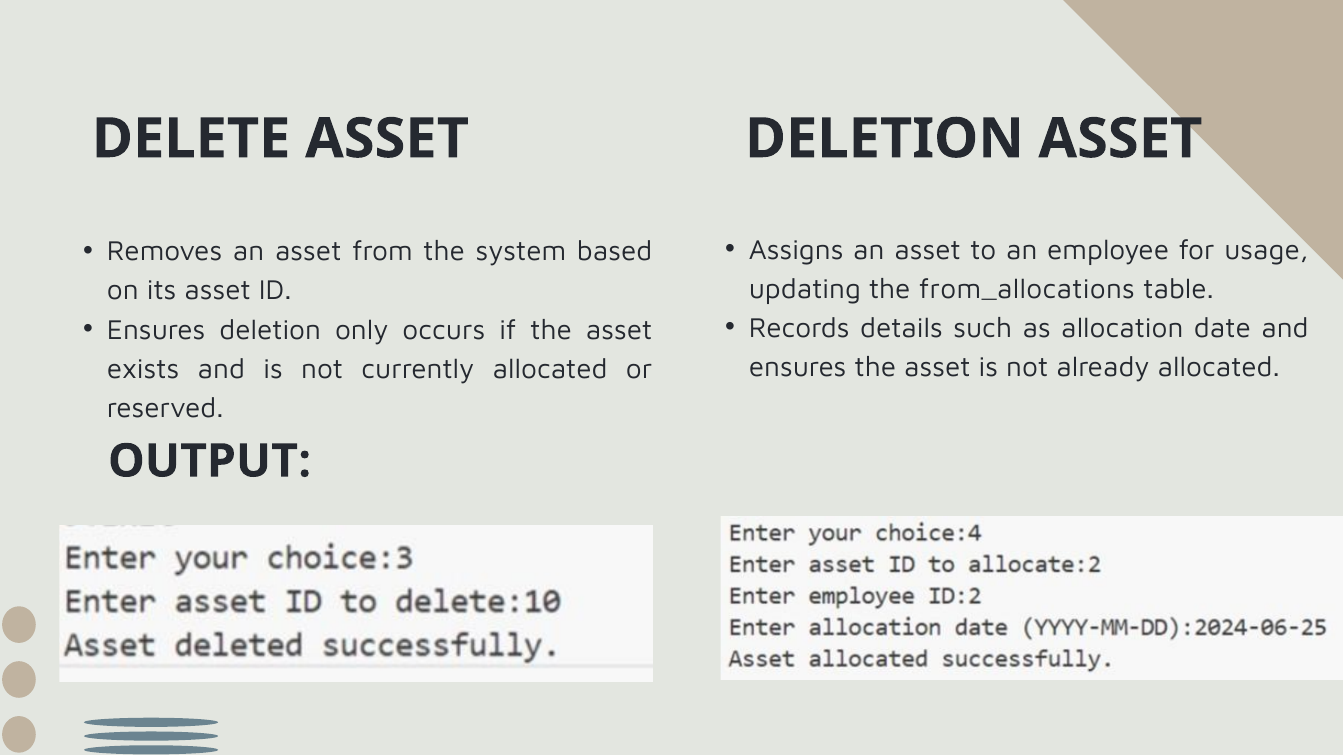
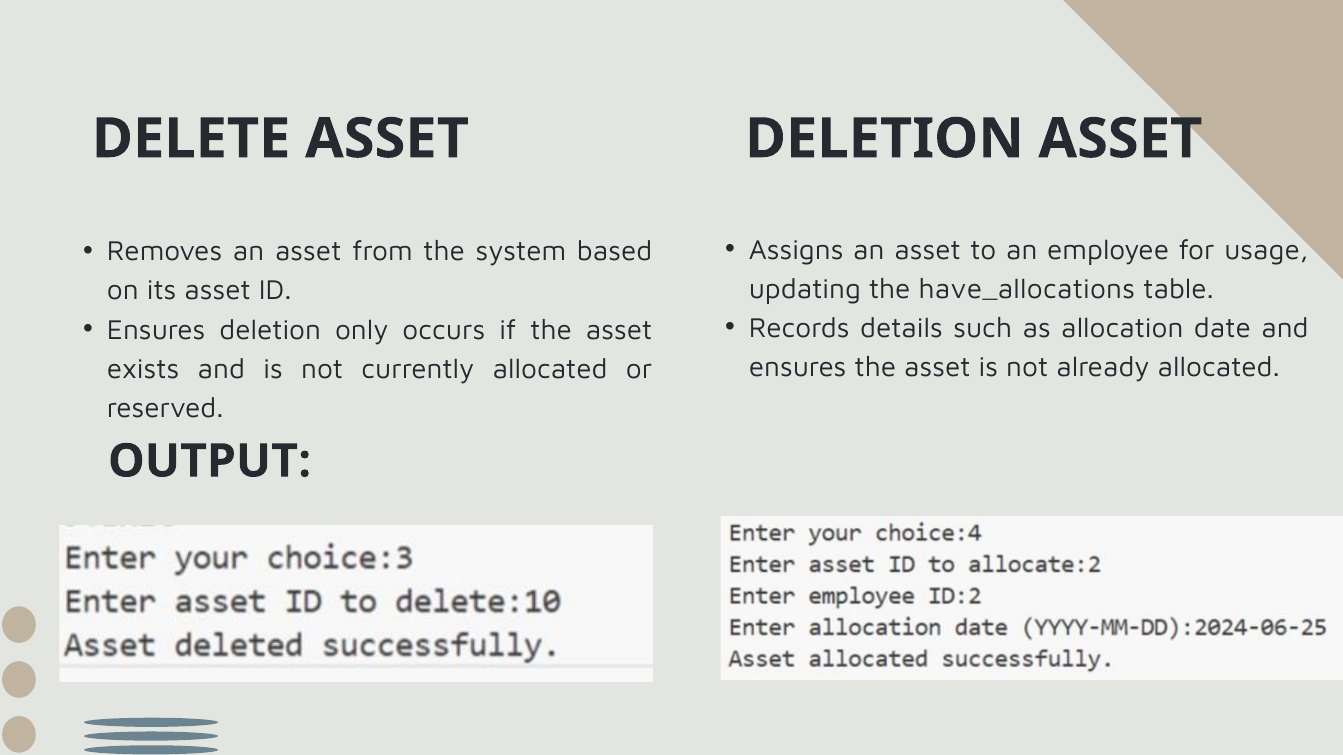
from_allocations: from_allocations -> have_allocations (1027, 289)
